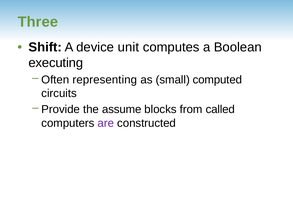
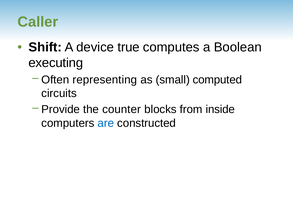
Three: Three -> Caller (38, 22)
unit: unit -> true (129, 47)
assume: assume -> counter (122, 109)
called: called -> inside (220, 109)
are colour: purple -> blue (106, 123)
